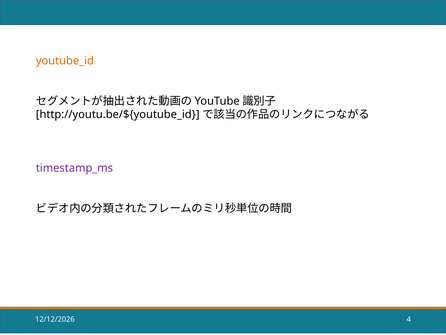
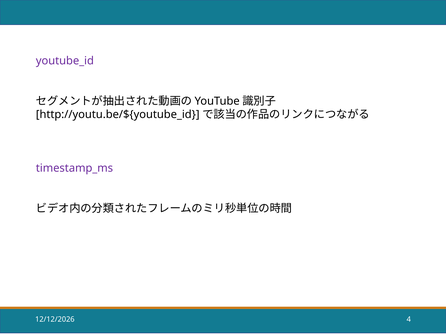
youtube_id colour: orange -> purple (65, 61)
